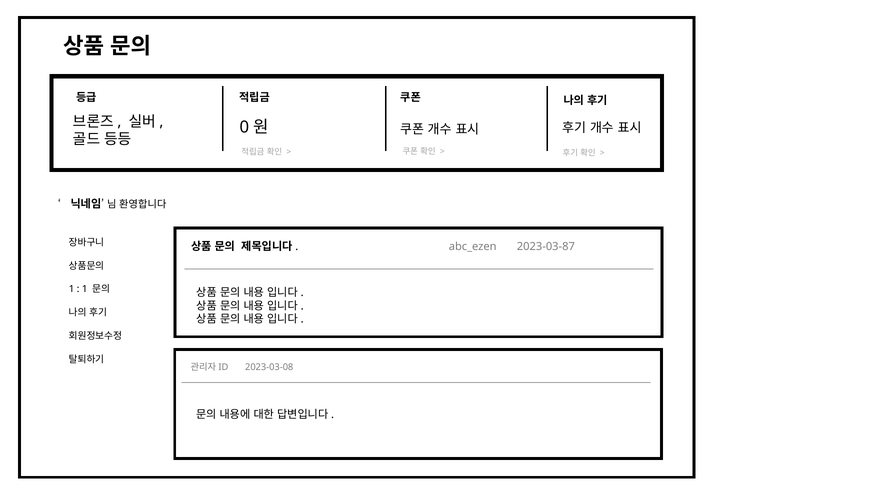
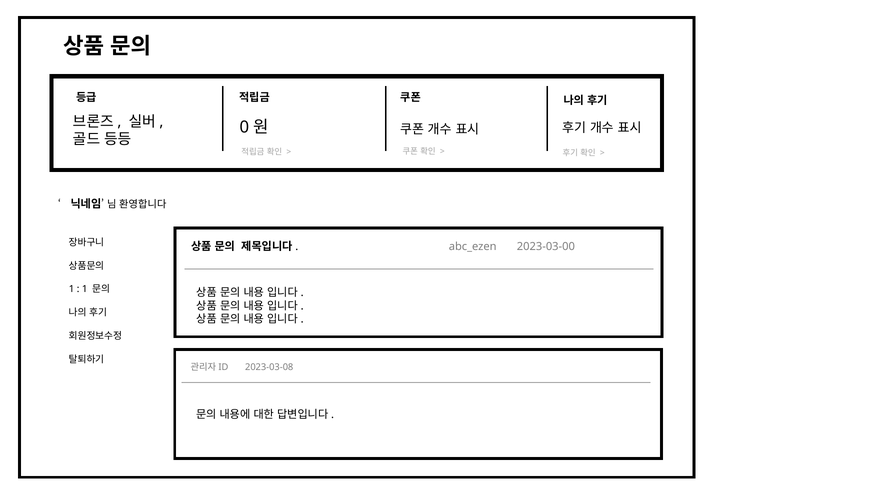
2023-03-87: 2023-03-87 -> 2023-03-00 (546, 247)
